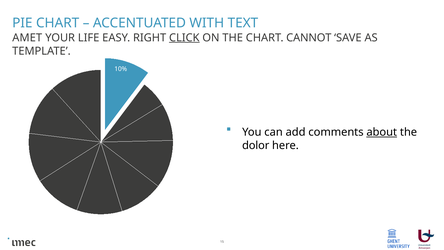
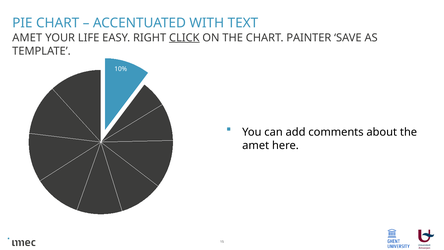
CANNOT: CANNOT -> PAINTER (309, 38)
about underline: present -> none (382, 132)
dolor: dolor -> amet (256, 145)
